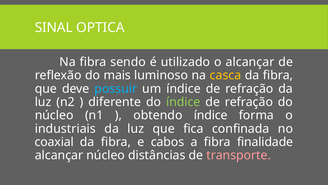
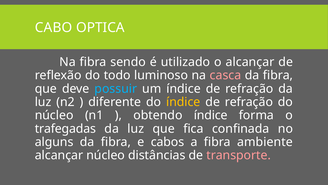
SINAL: SINAL -> CABO (54, 28)
mais: mais -> todo (117, 75)
casca colour: yellow -> pink (225, 75)
índice colour: light green -> yellow (183, 102)
industriais: industriais -> trafegadas (65, 128)
coaxial: coaxial -> alguns (54, 142)
finalidade: finalidade -> ambiente (265, 142)
